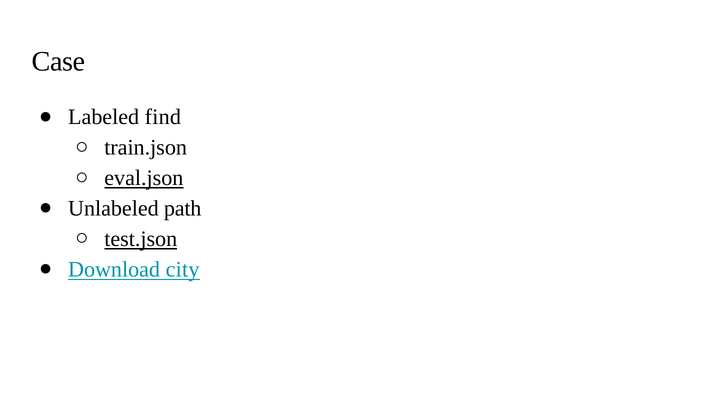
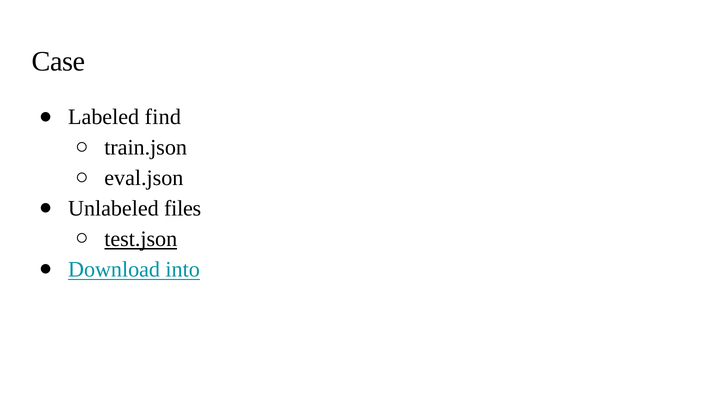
eval.json underline: present -> none (144, 178)
path: path -> files (183, 209)
city: city -> into (183, 270)
